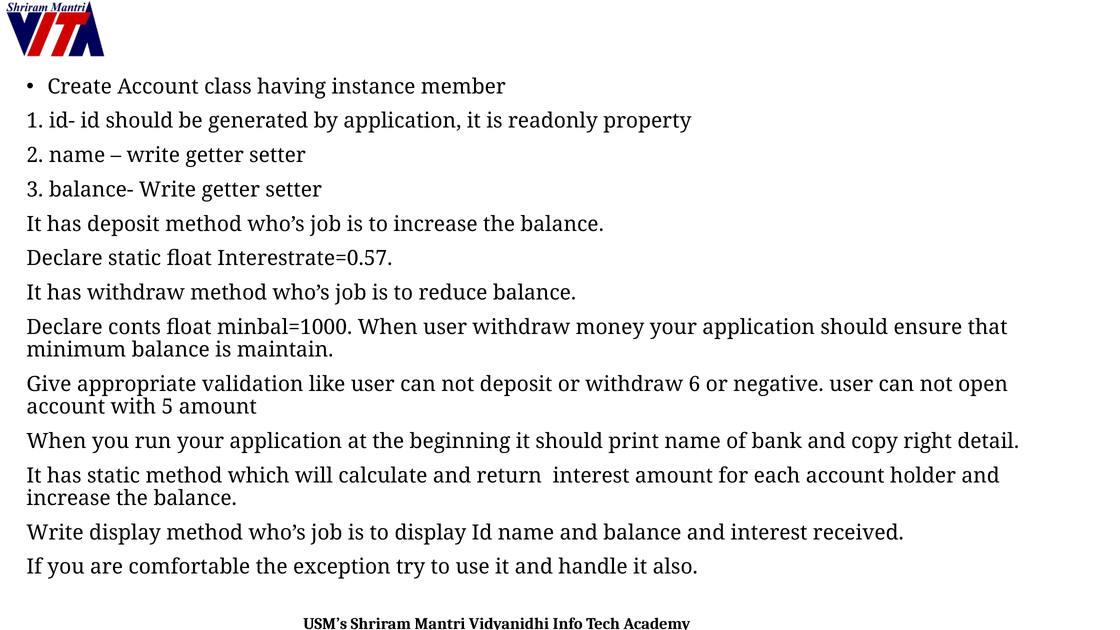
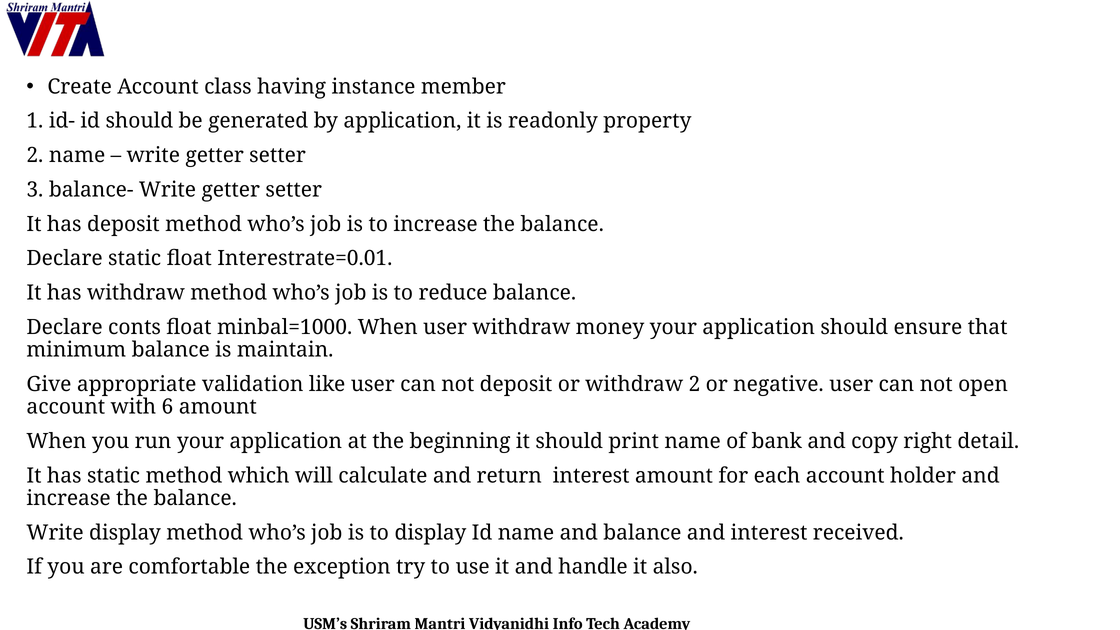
Interestrate=0.57: Interestrate=0.57 -> Interestrate=0.01 (305, 258)
withdraw 6: 6 -> 2 (694, 384)
5: 5 -> 6 (167, 407)
